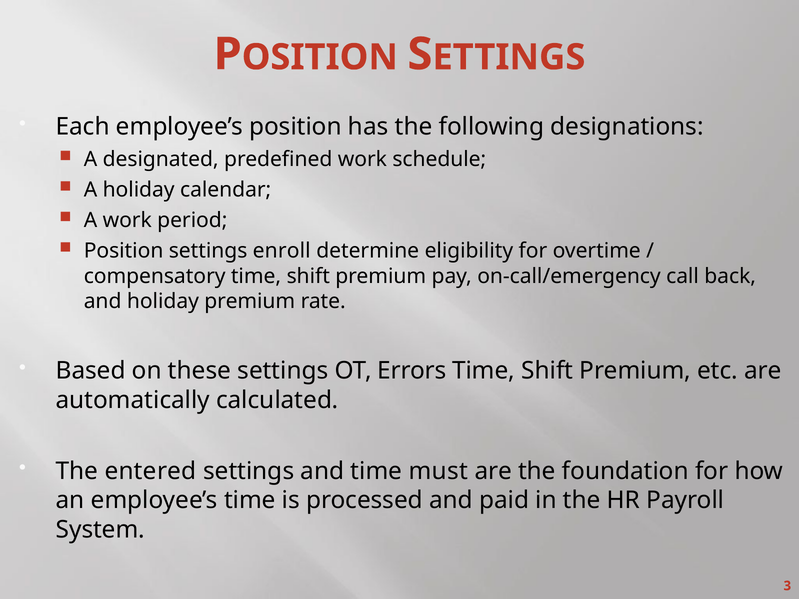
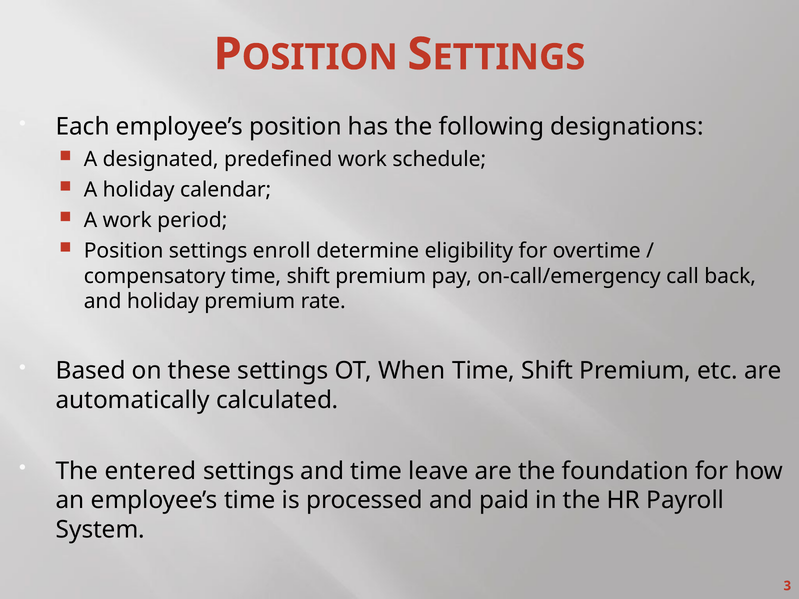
Errors: Errors -> When (412, 371)
must: must -> leave (438, 471)
